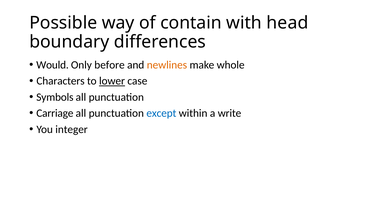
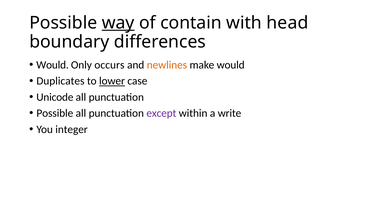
way underline: none -> present (118, 23)
before: before -> occurs (109, 65)
make whole: whole -> would (231, 65)
Characters: Characters -> Duplicates (60, 81)
Symbols: Symbols -> Unicode (55, 97)
Carriage: Carriage -> Possible (55, 113)
except colour: blue -> purple (161, 113)
